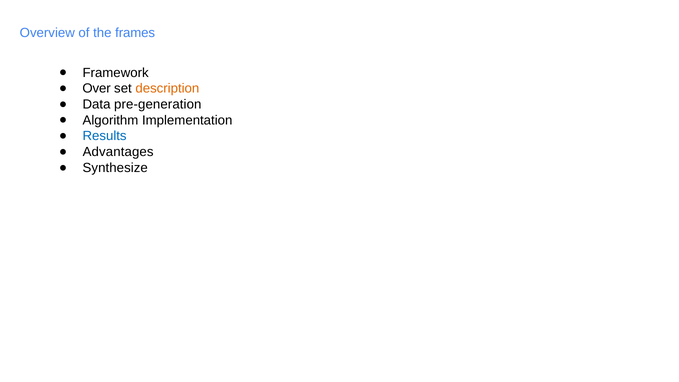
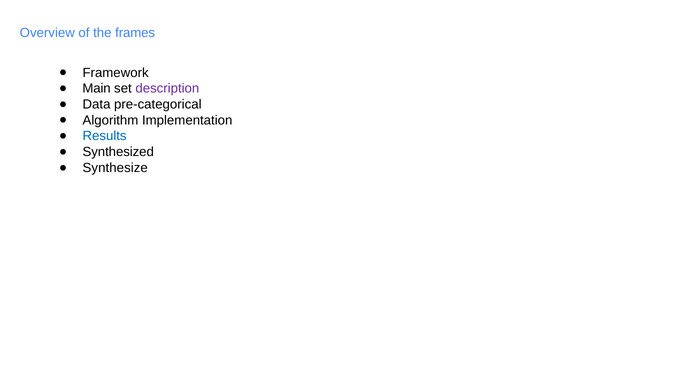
Over: Over -> Main (97, 89)
description colour: orange -> purple (167, 89)
pre-generation: pre-generation -> pre-categorical (158, 104)
Advantages: Advantages -> Synthesized (118, 152)
